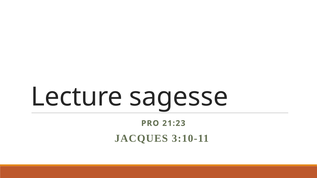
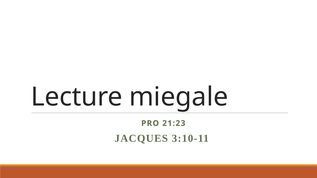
sagesse: sagesse -> miegale (179, 97)
